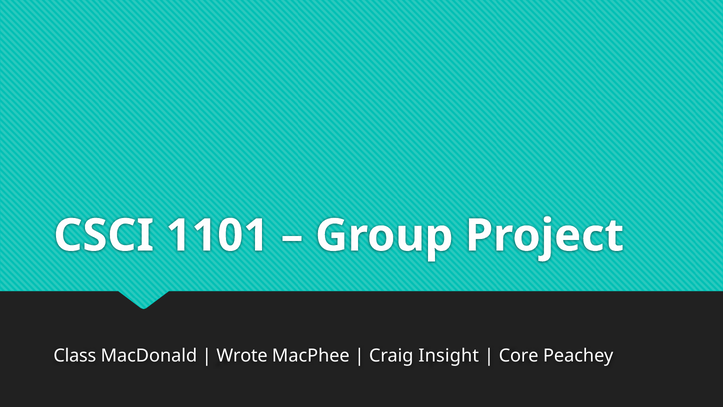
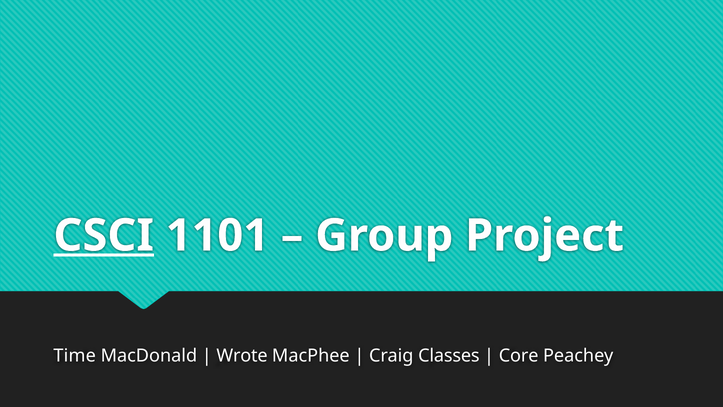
CSCI underline: none -> present (104, 235)
Class: Class -> Time (75, 355)
Insight: Insight -> Classes (449, 355)
